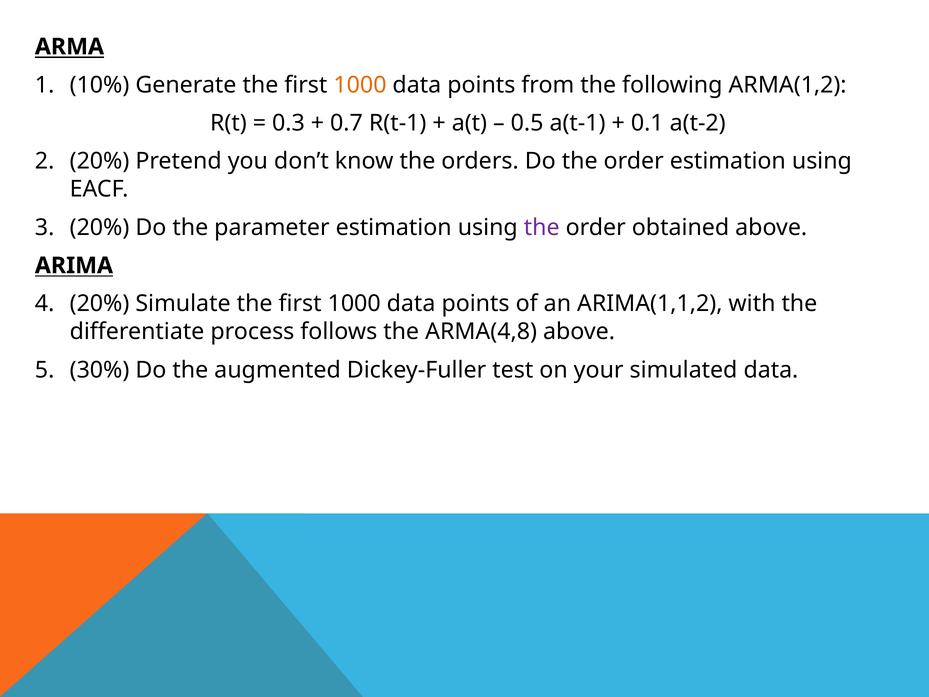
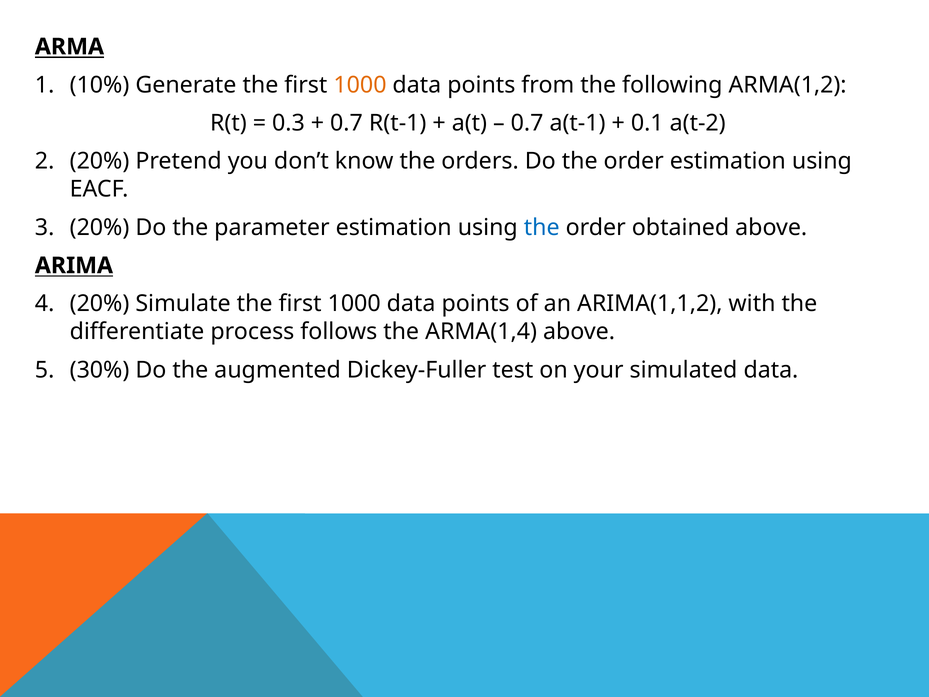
0.5: 0.5 -> 0.7 (527, 123)
the colour: purple -> blue (542, 227)
ARMA(4,8: ARMA(4,8 -> ARMA(1,4 (481, 332)
